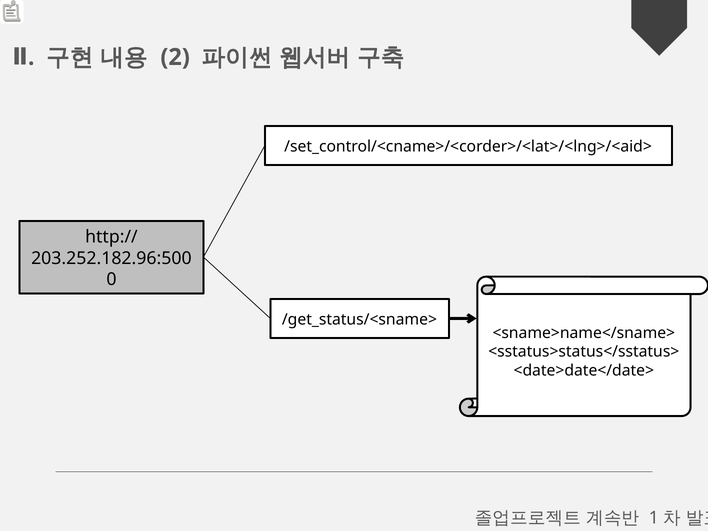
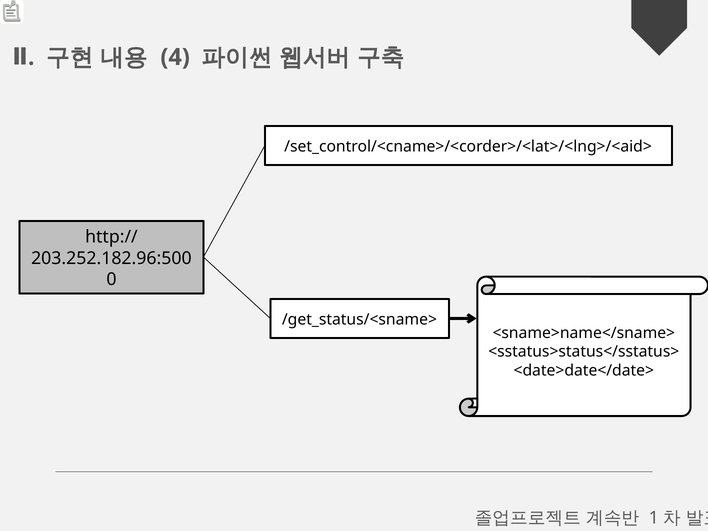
2: 2 -> 4 (175, 57)
